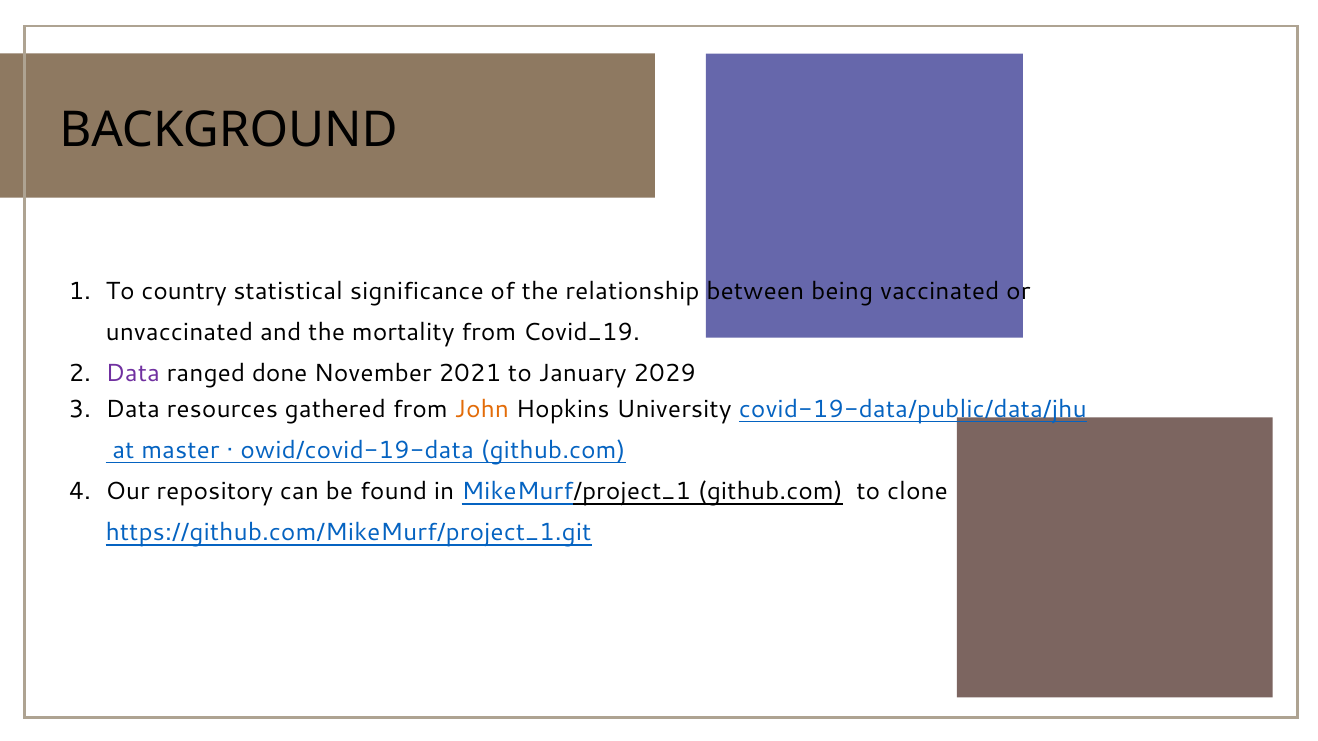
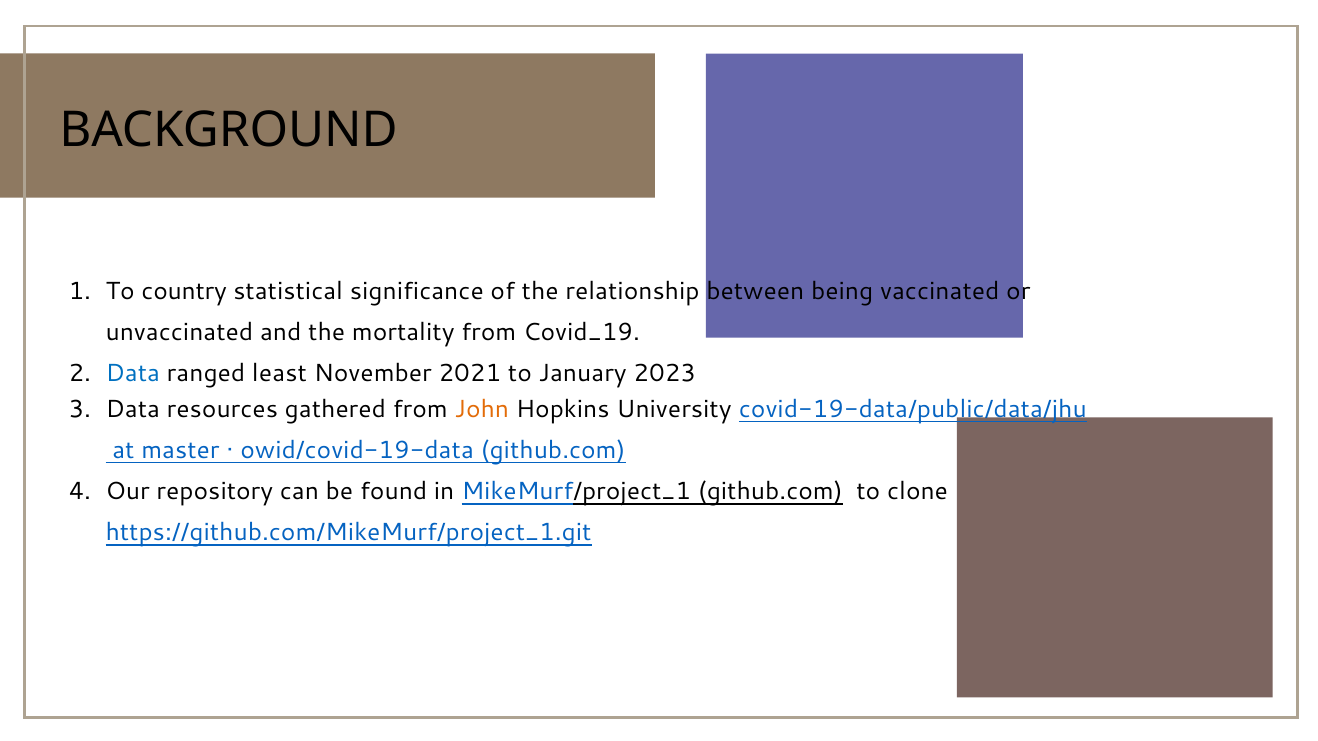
Data colour: purple -> blue (133, 373)
done: done -> least (280, 373)
2029: 2029 -> 2023 (665, 373)
